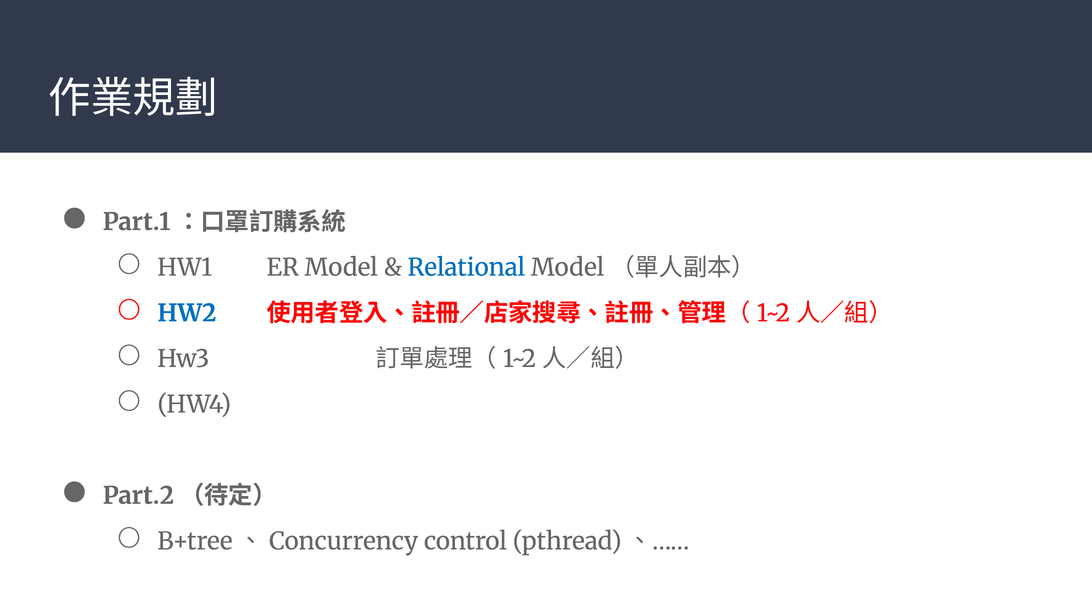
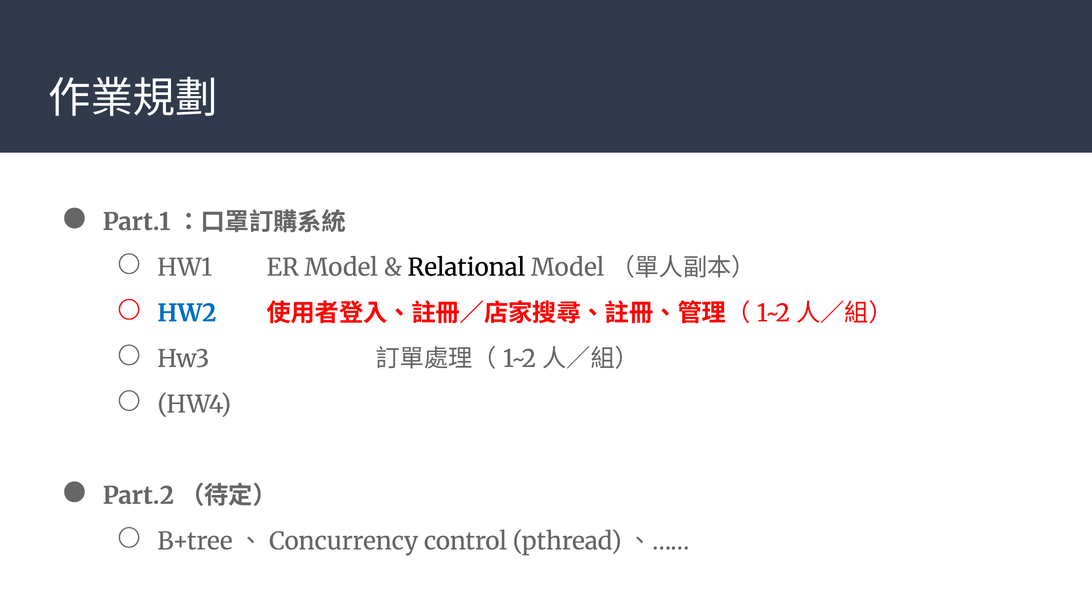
Relational colour: blue -> black (466, 267)
